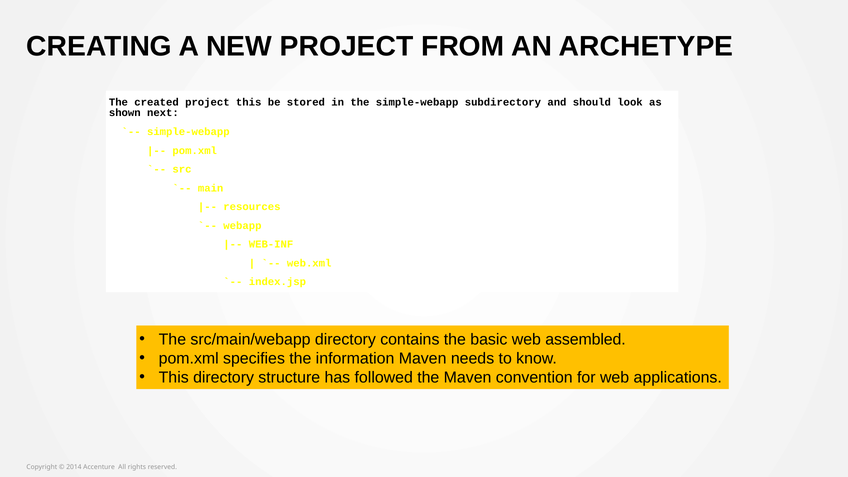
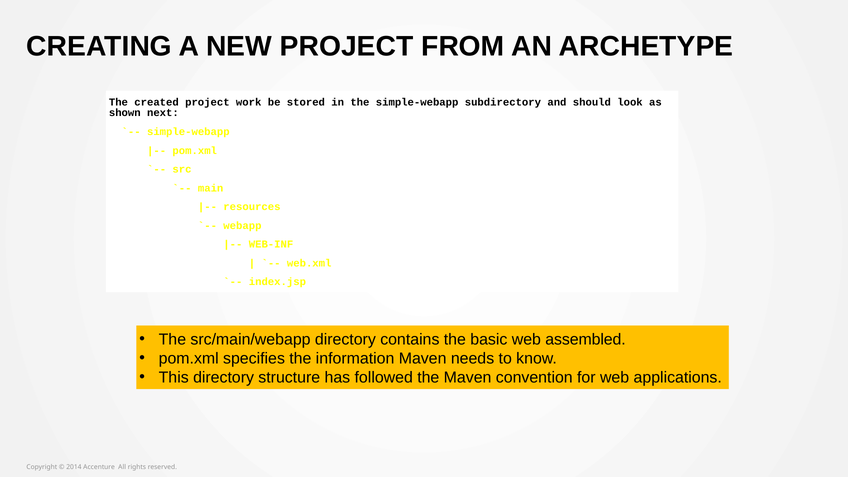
project this: this -> work (249, 102)
